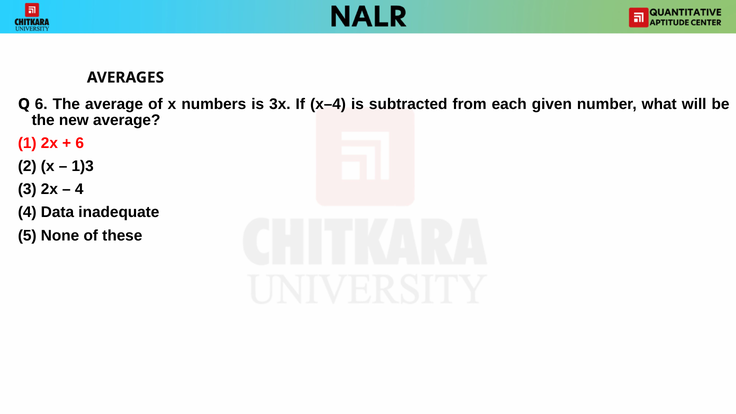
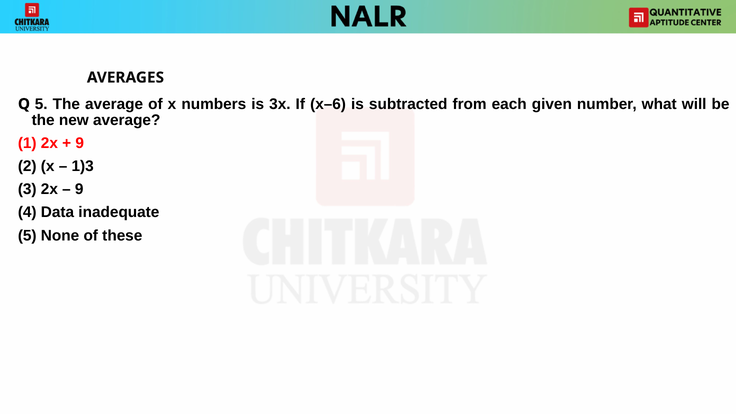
Q 6: 6 -> 5 (41, 104)
x–4: x–4 -> x–6 (328, 104)
6: 6 -> 9 (80, 143)
4: 4 -> 9 (79, 189)
